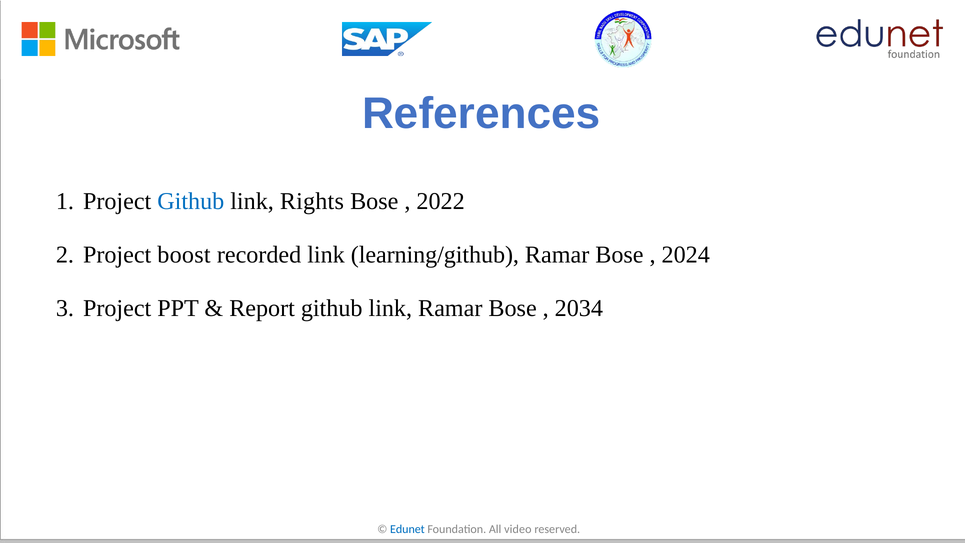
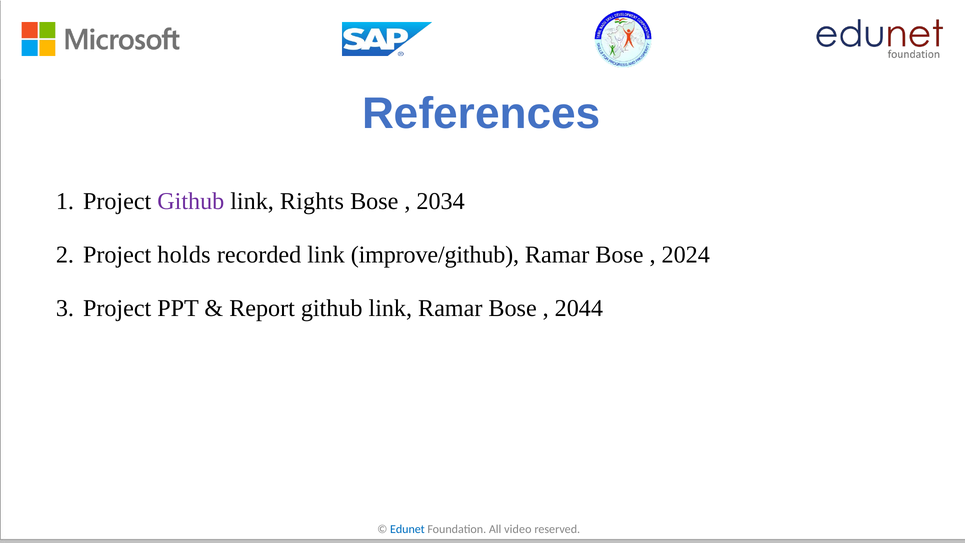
Github colour: blue -> purple (191, 201)
2022: 2022 -> 2034 (441, 201)
boost: boost -> holds (184, 255)
learning/github: learning/github -> improve/github (435, 255)
2034: 2034 -> 2044 (579, 308)
